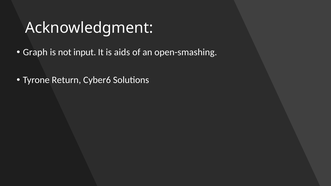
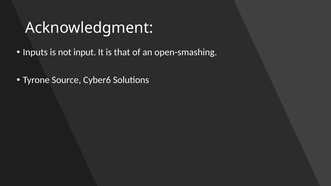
Graph: Graph -> Inputs (35, 52)
aids: aids -> that (122, 52)
Return: Return -> Source (66, 80)
